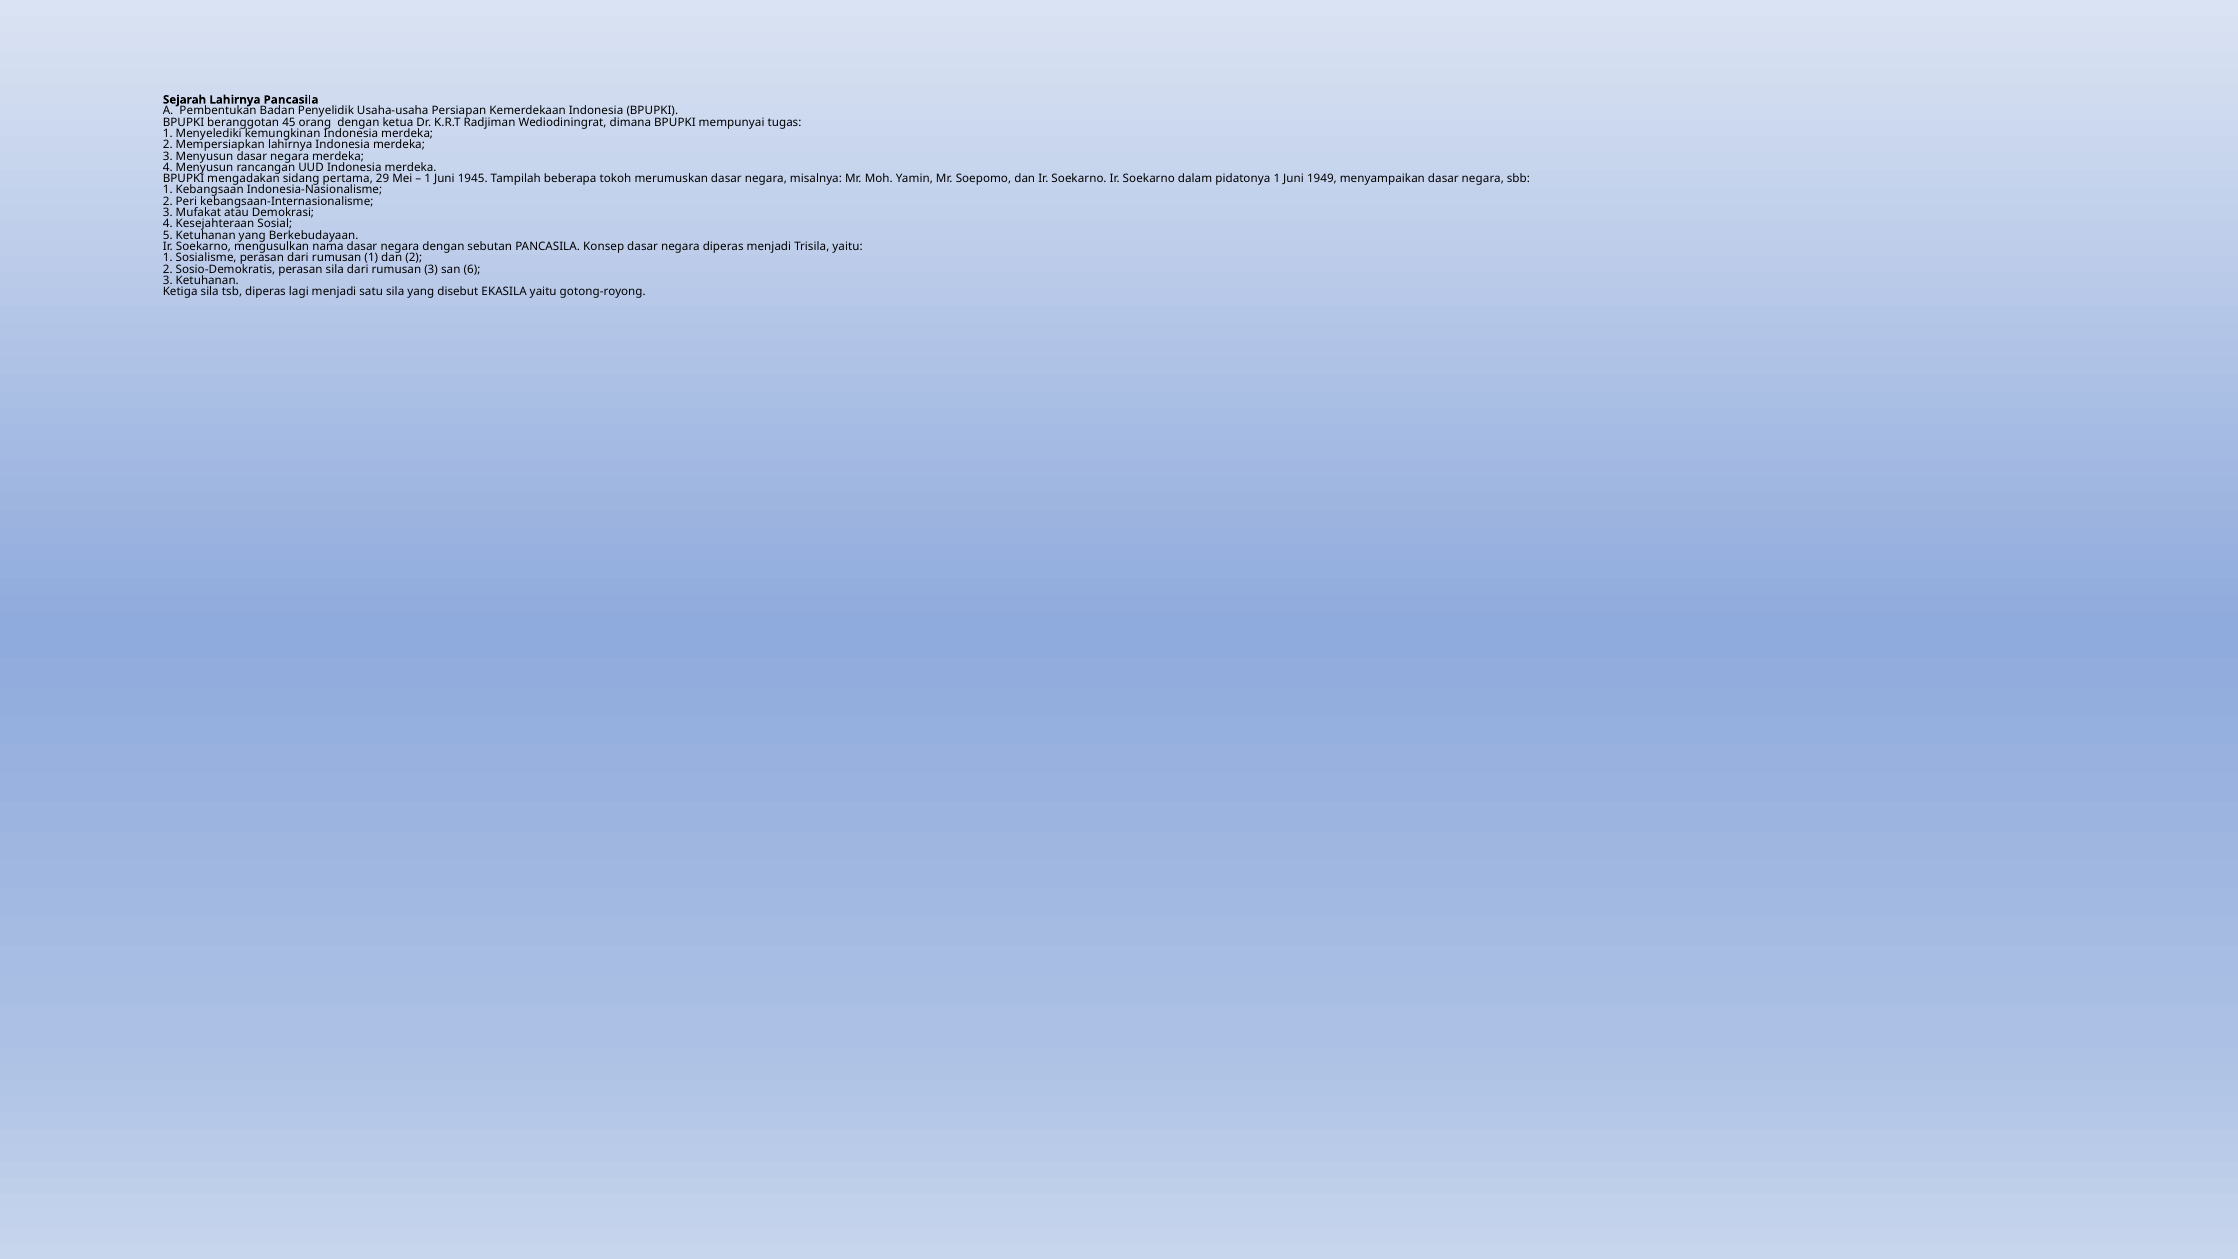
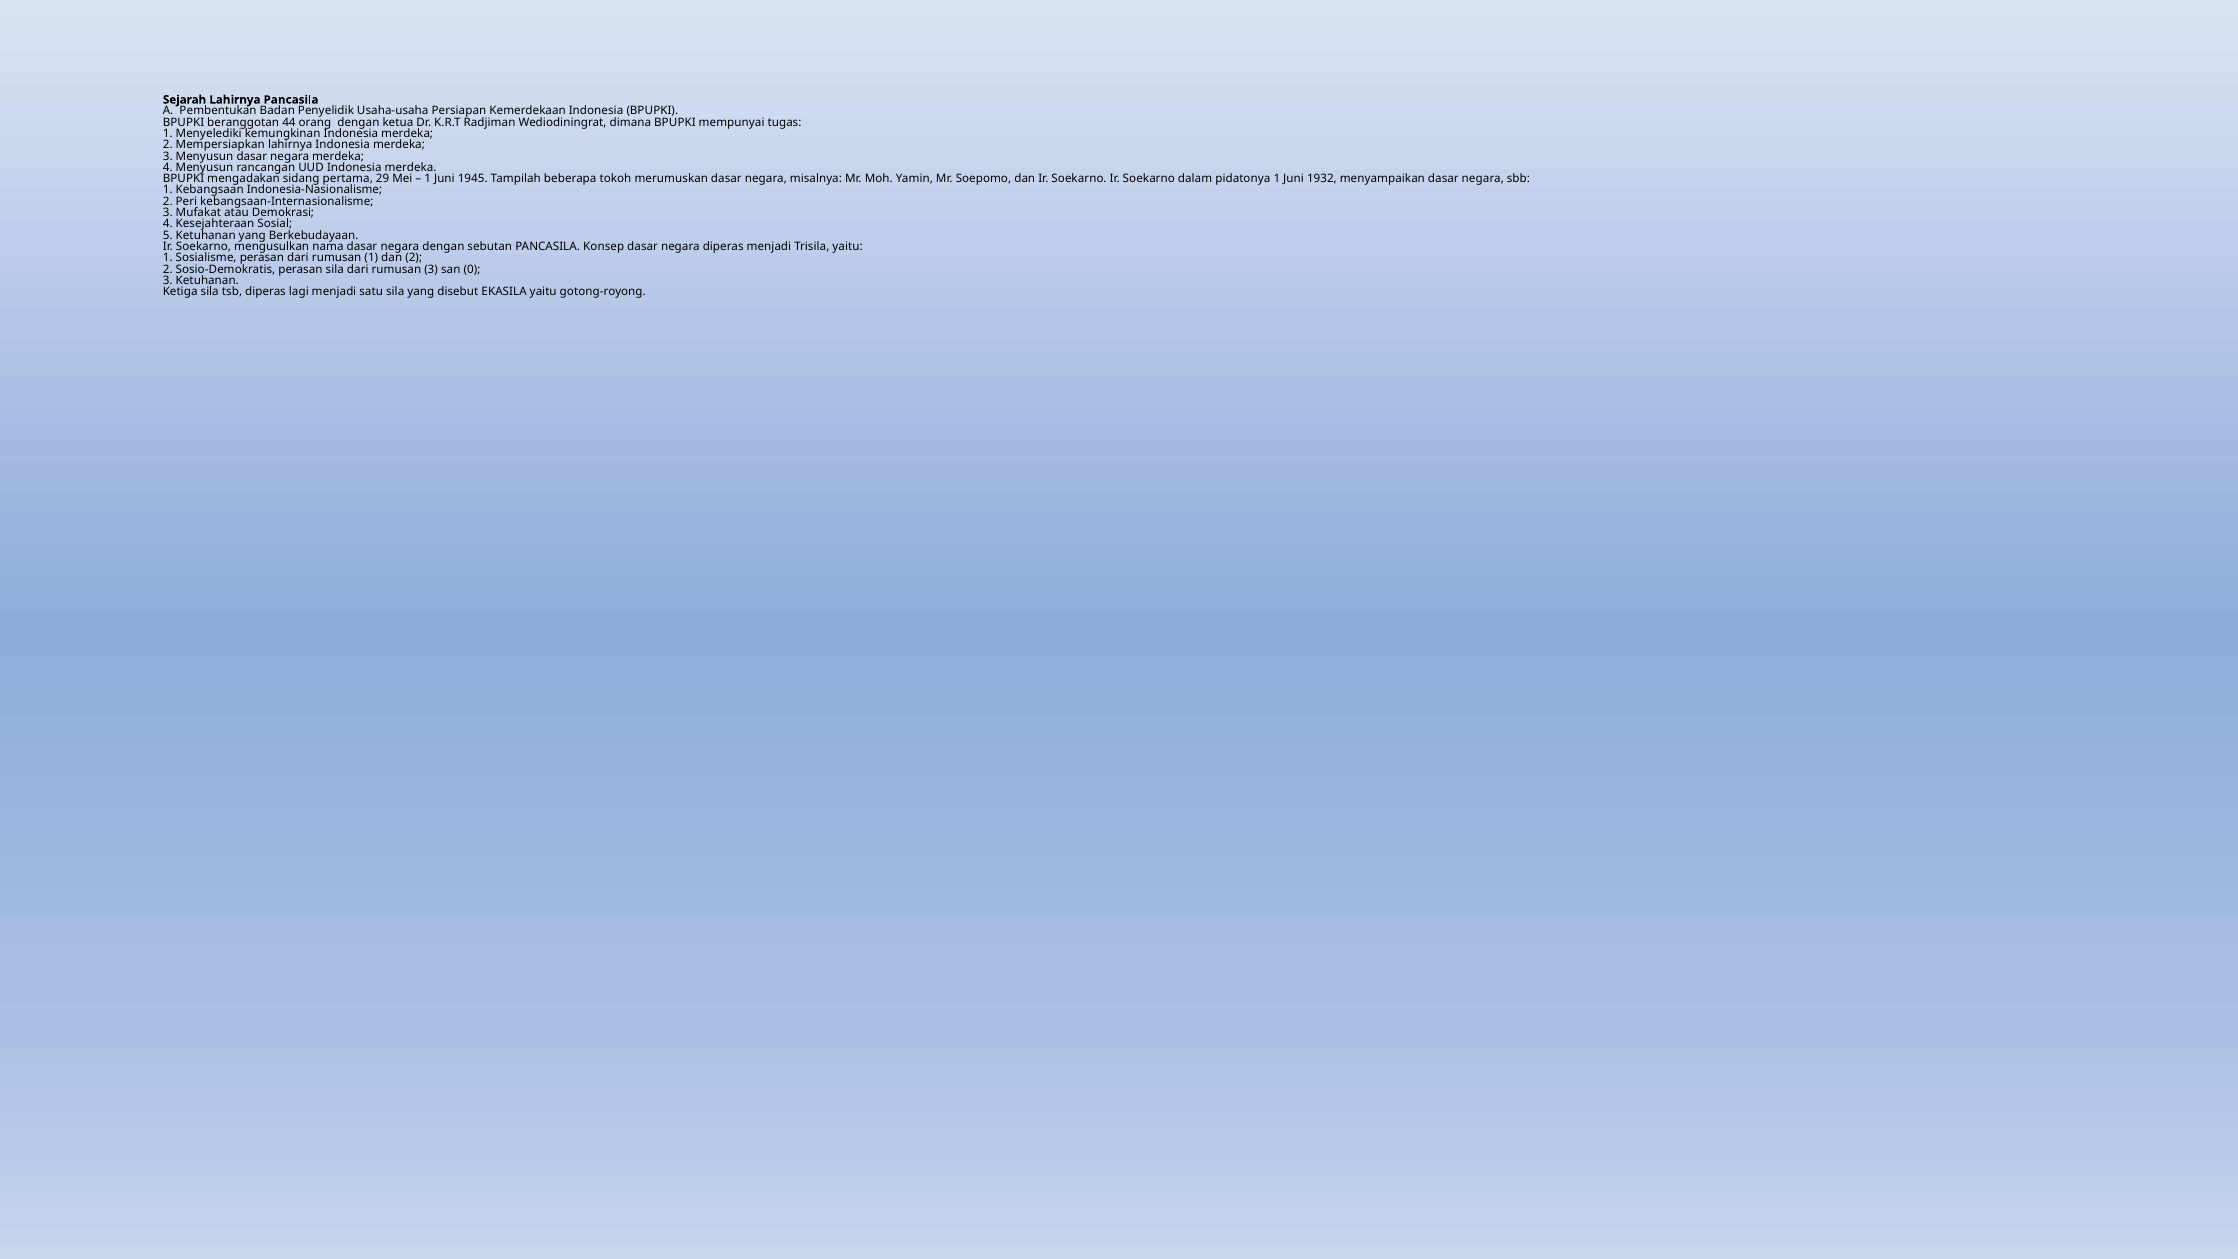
45: 45 -> 44 (289, 122)
1949: 1949 -> 1932 (1322, 179)
6: 6 -> 0 (472, 269)
